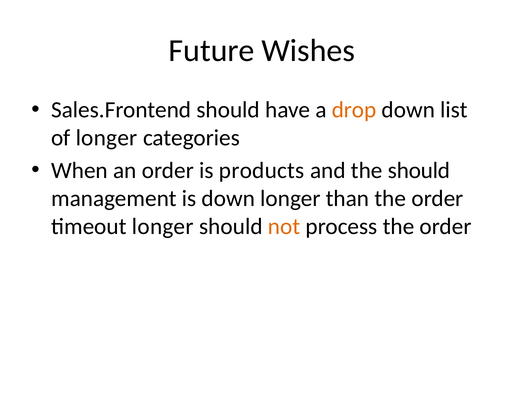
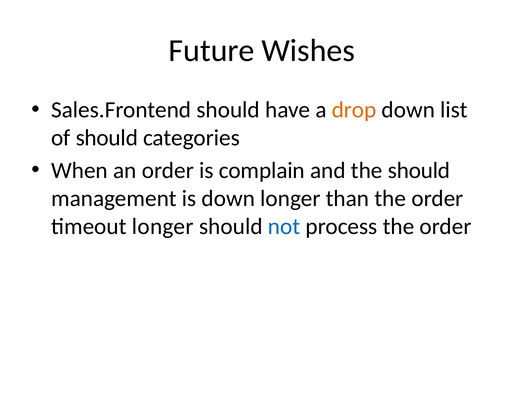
of longer: longer -> should (107, 138)
products: products -> complain (262, 170)
not colour: orange -> blue (284, 226)
